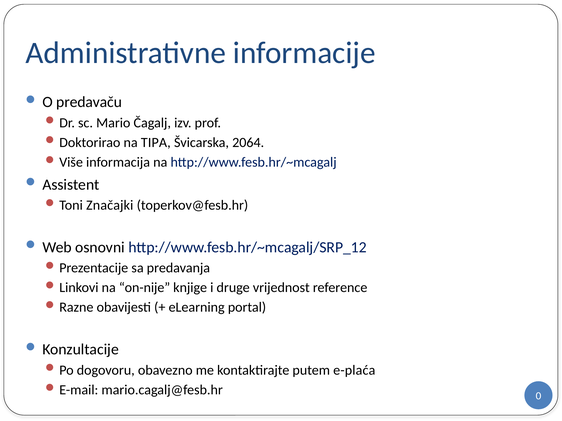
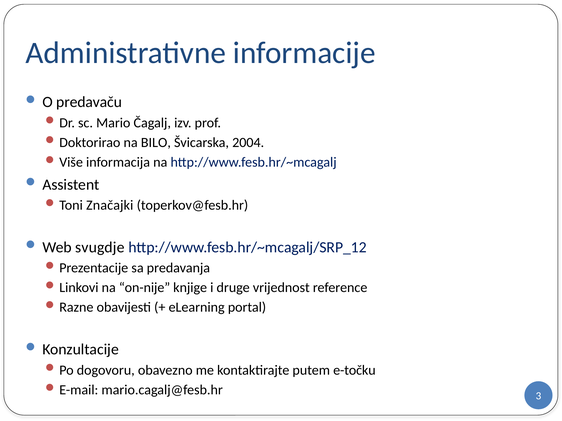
TIPA: TIPA -> BILO (156, 143)
2064: 2064 -> 2004 (248, 143)
osnovni: osnovni -> svugdje (100, 248)
e-plaća: e-plaća -> e-točku (354, 371)
0: 0 -> 3 (538, 396)
